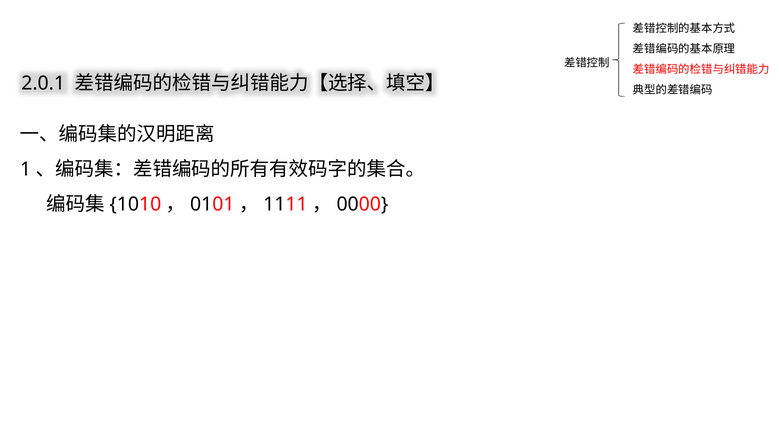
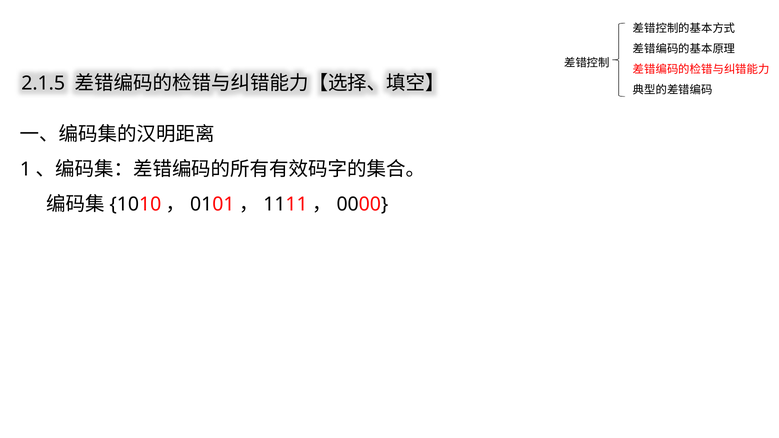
2.0.1: 2.0.1 -> 2.1.5 (43, 83)
